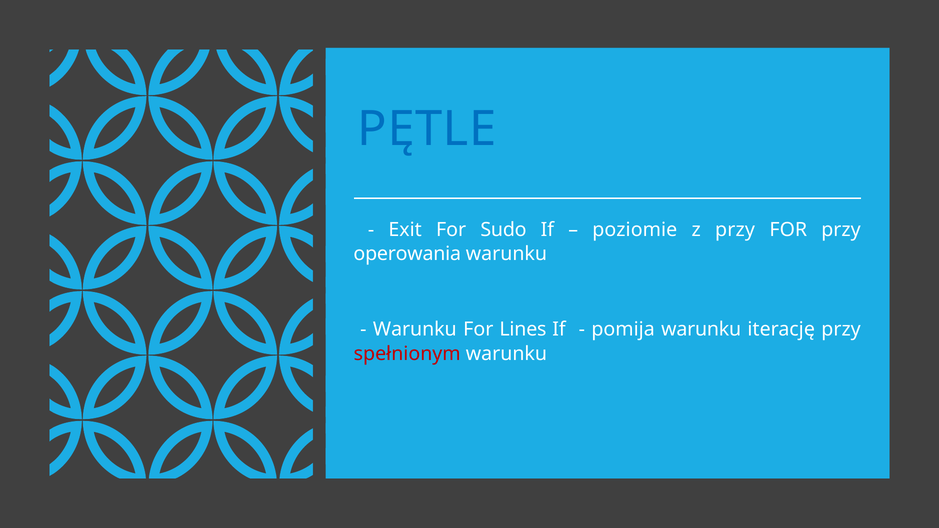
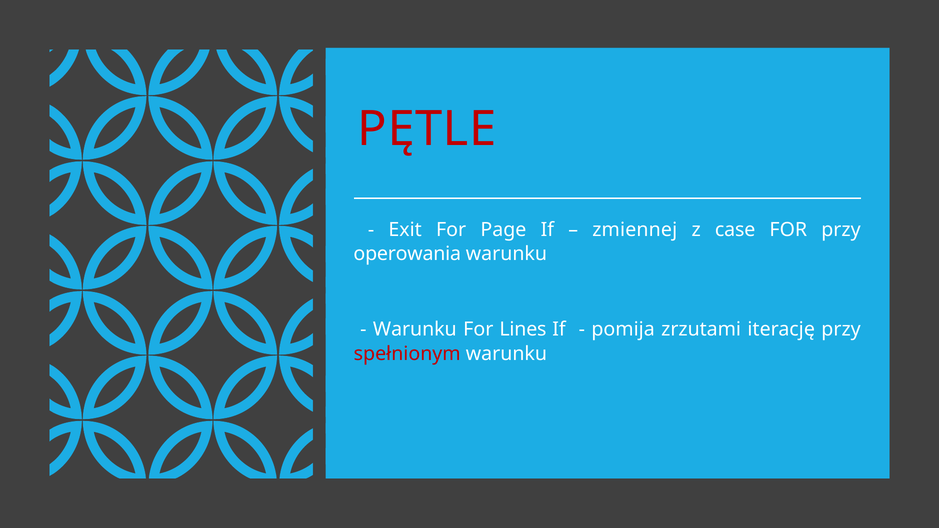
PĘTLE colour: blue -> red (427, 129)
Sudo: Sudo -> Page (503, 230)
poziomie: poziomie -> zmiennej (635, 230)
z przy: przy -> case (735, 230)
pomija warunku: warunku -> zrzutami (701, 330)
